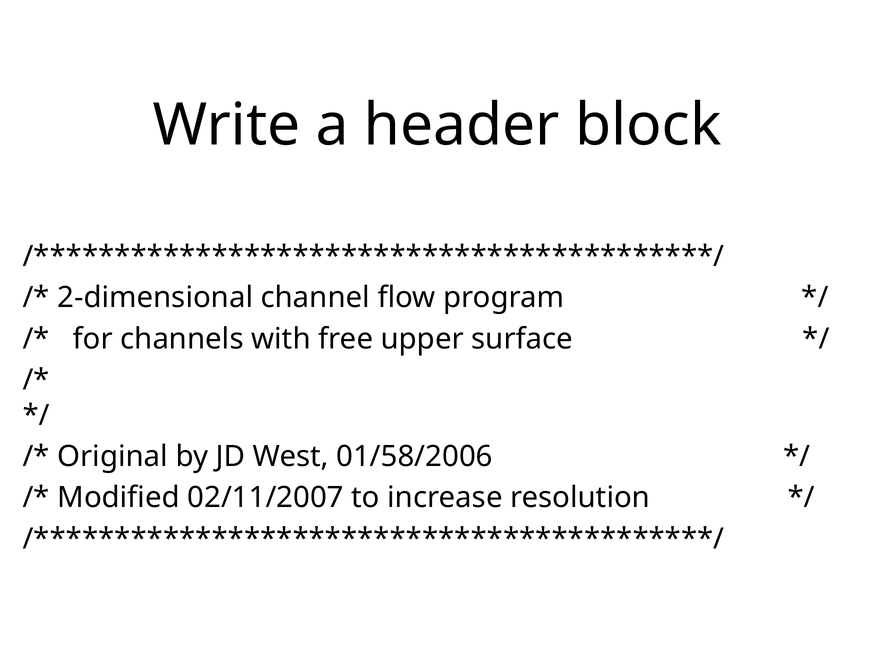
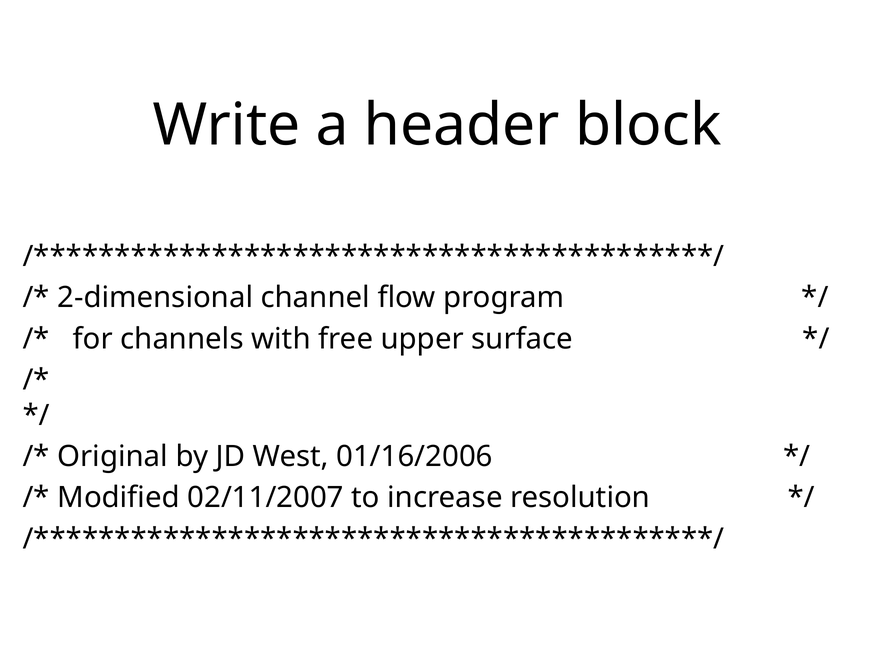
01/58/2006: 01/58/2006 -> 01/16/2006 (415, 456)
